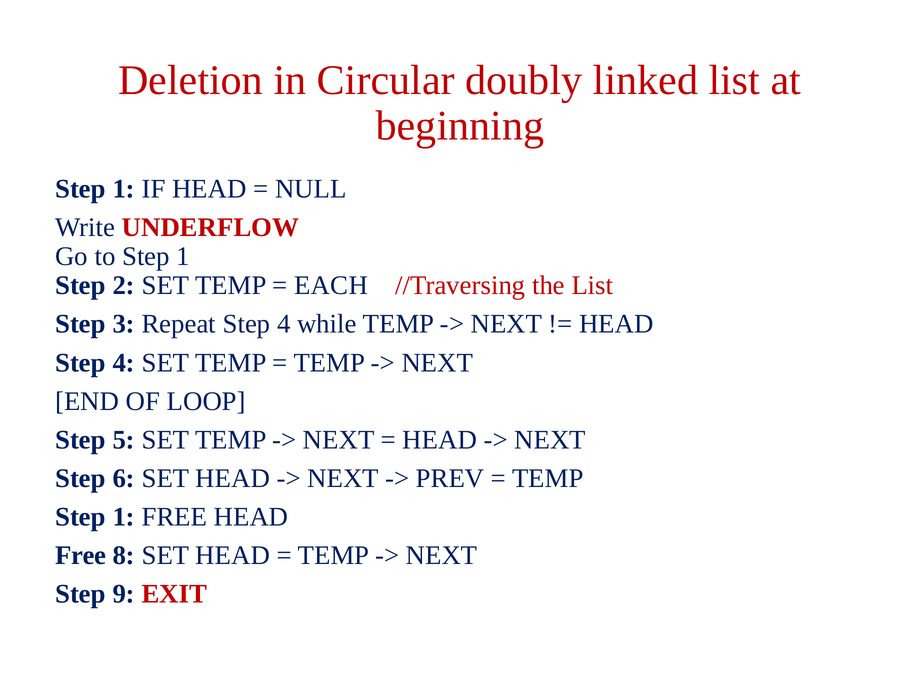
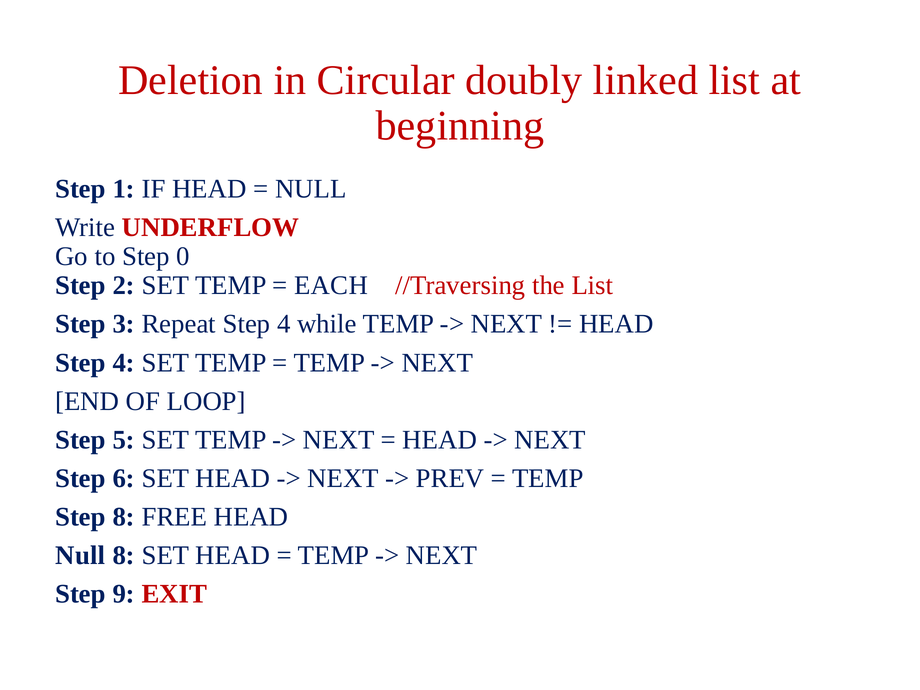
to Step 1: 1 -> 0 (183, 257)
1: 1 -> 8 (124, 517)
Free: Free -> Null (80, 556)
